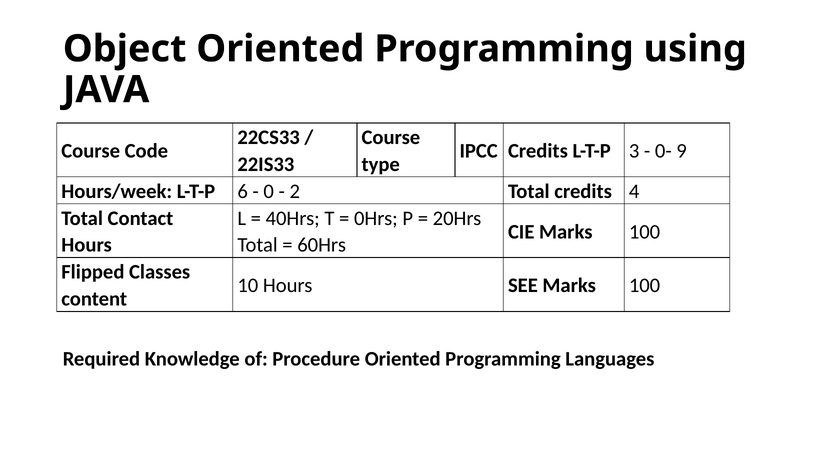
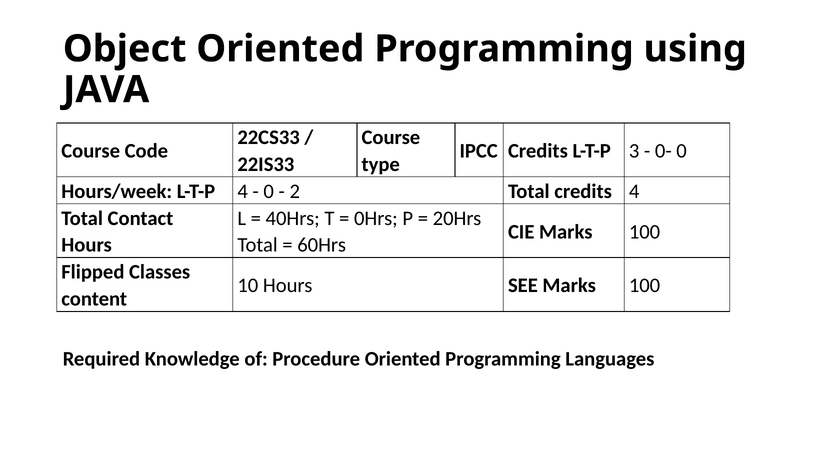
0- 9: 9 -> 0 (682, 151)
L-T-P 6: 6 -> 4 (243, 191)
